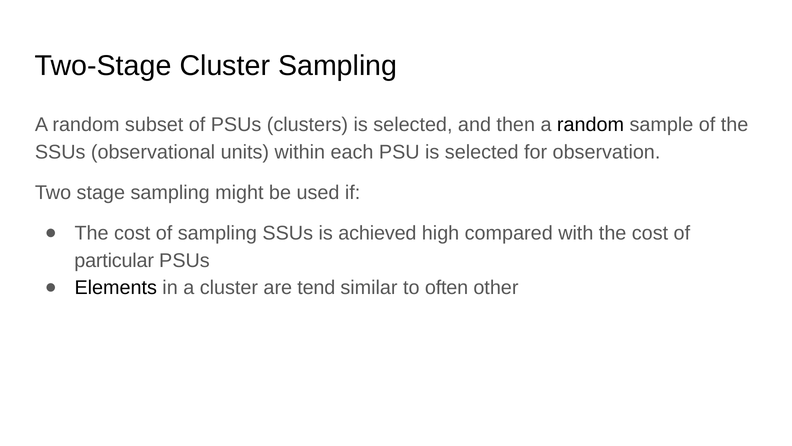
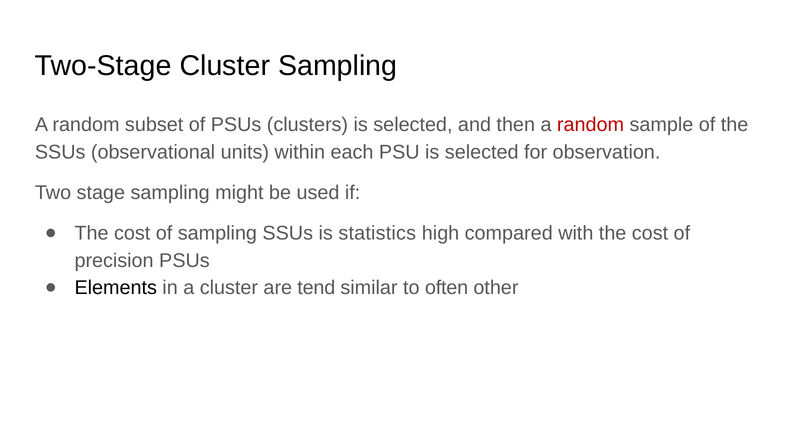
random colour: black -> red (591, 125)
achieved: achieved -> statistics (377, 233)
particular: particular -> precision (114, 260)
